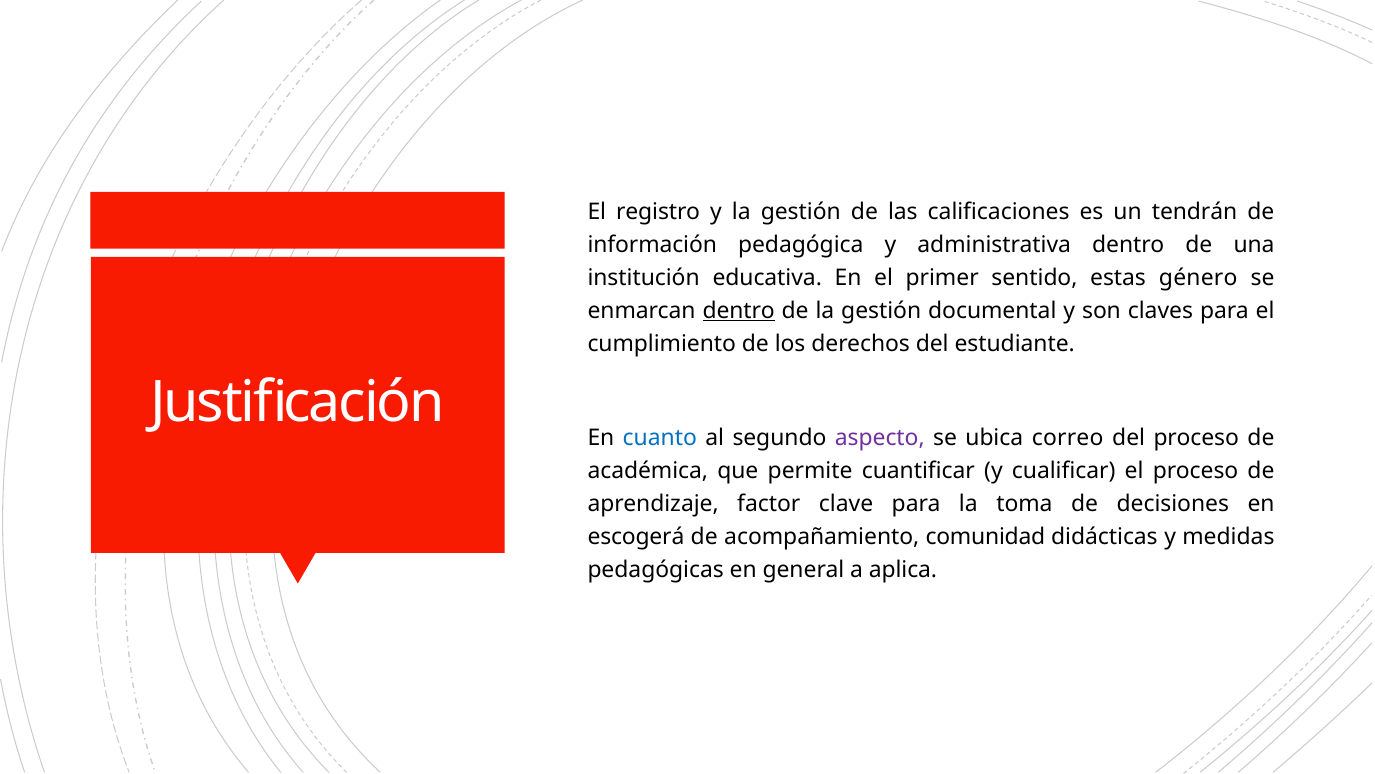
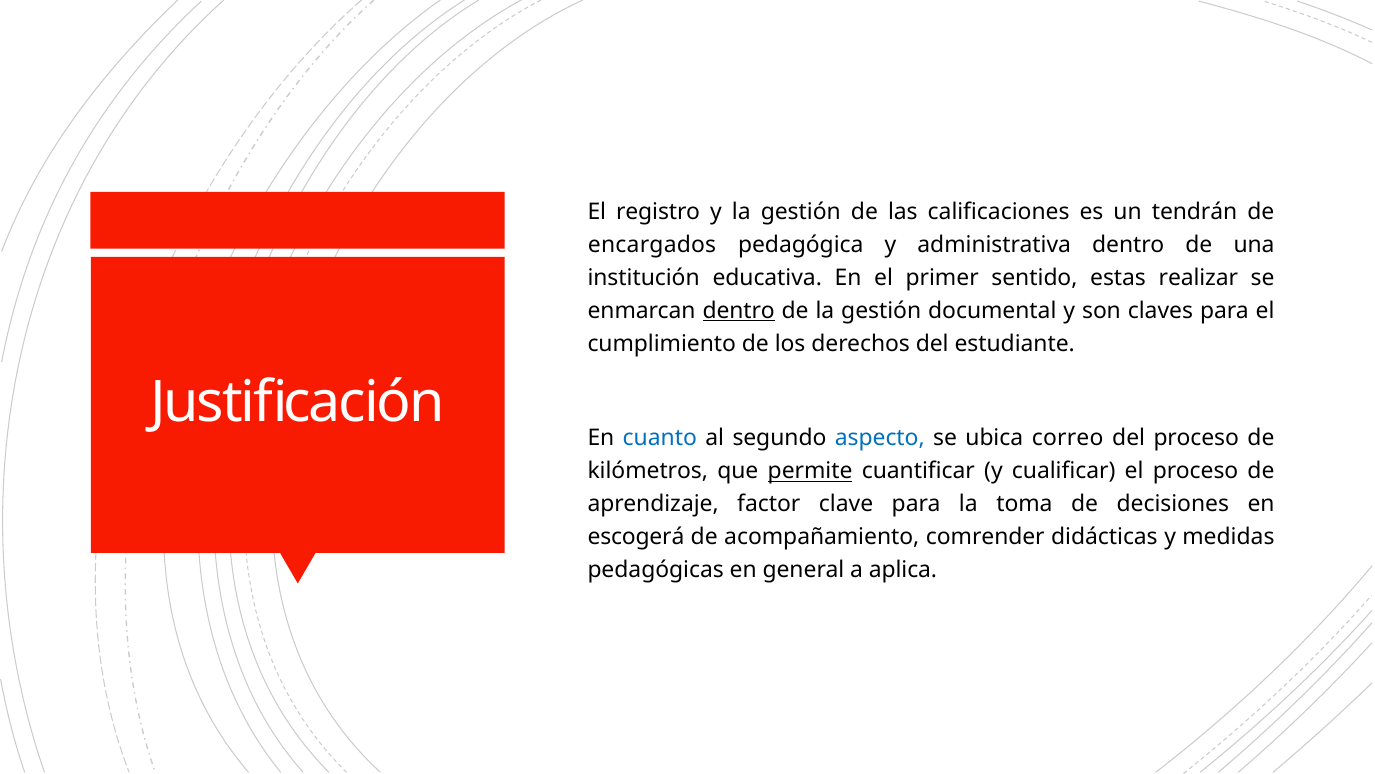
información: información -> encargados (652, 245)
género: género -> realizar (1198, 278)
aspecto colour: purple -> blue (880, 438)
académica: académica -> kilómetros (648, 471)
permite underline: none -> present (810, 471)
comunidad: comunidad -> comrender (985, 537)
